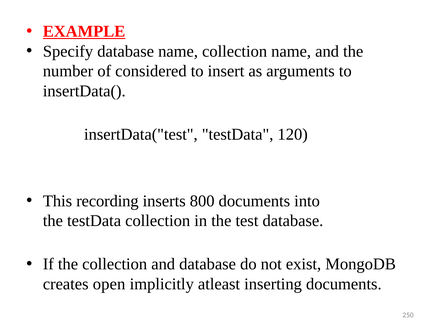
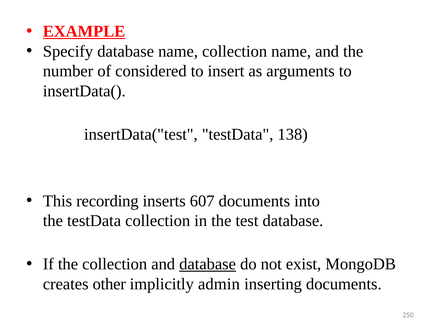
120: 120 -> 138 (293, 134)
800: 800 -> 607 (202, 201)
database underline: none -> present (208, 264)
open: open -> other (109, 284)
atleast: atleast -> admin (219, 284)
